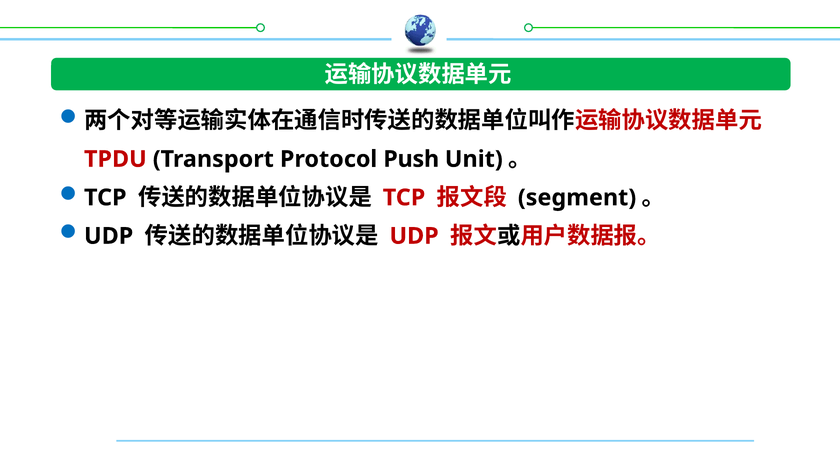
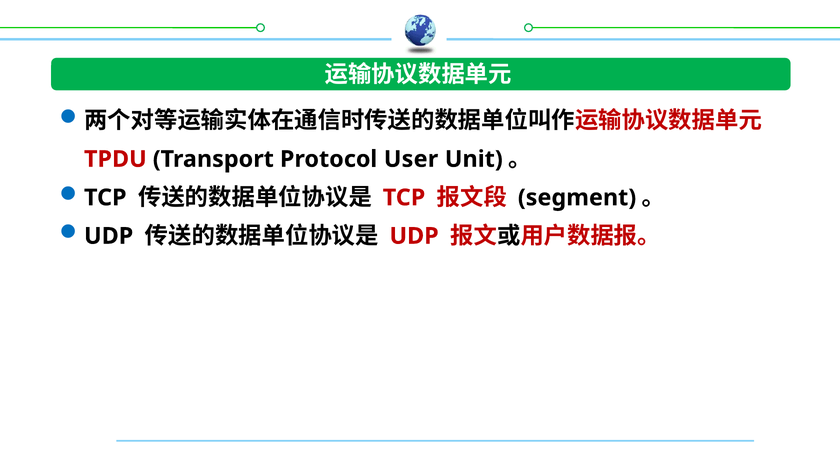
Push: Push -> User (411, 159)
